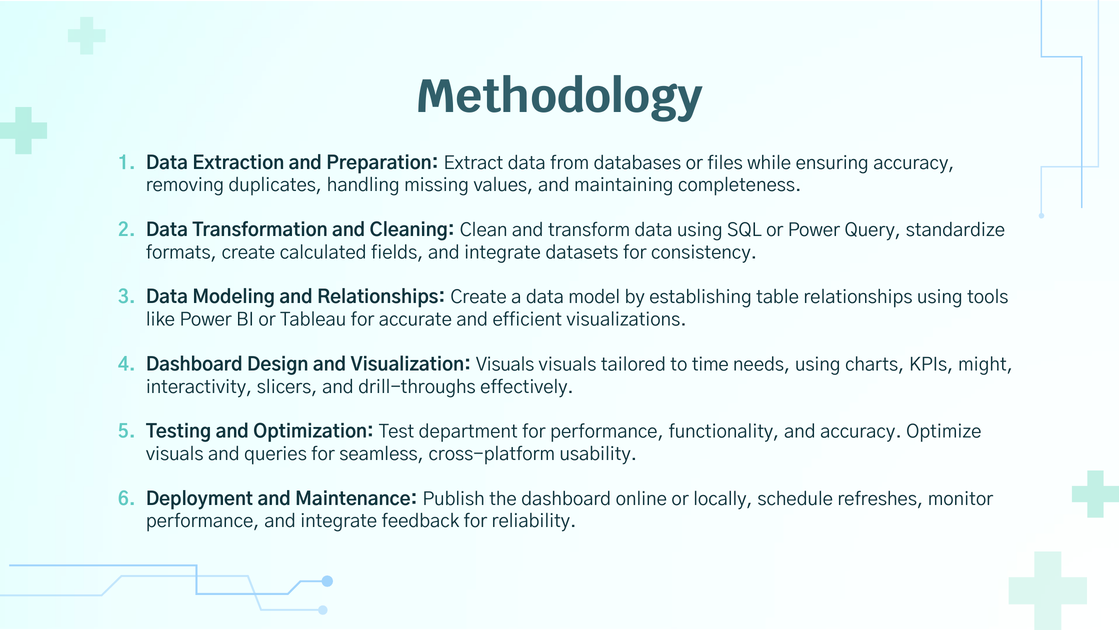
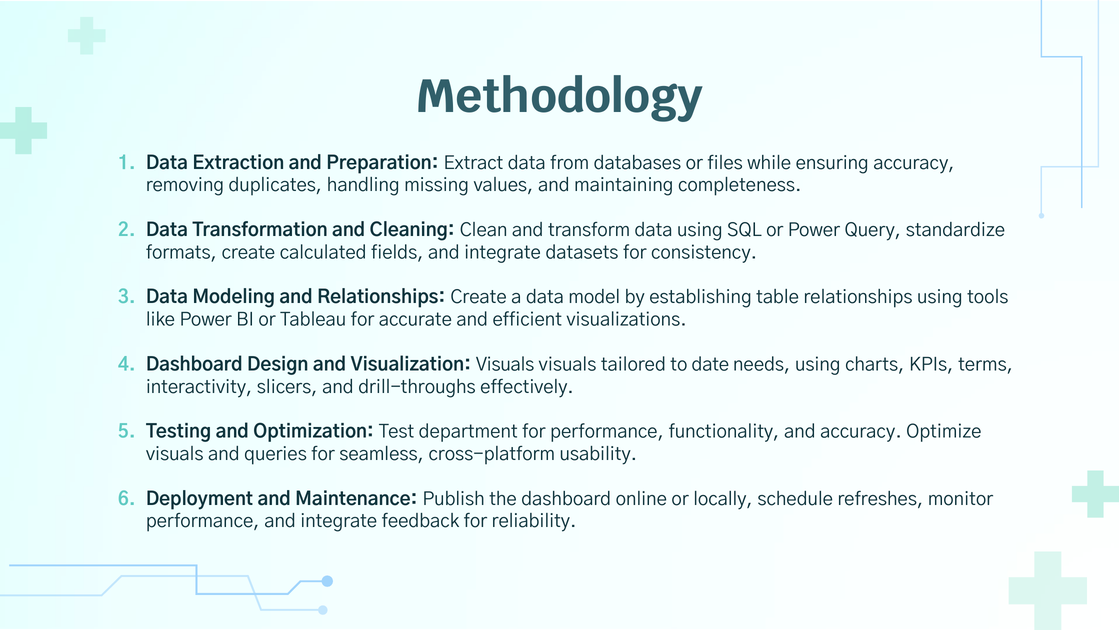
time: time -> date (710, 364)
might: might -> terms (986, 364)
